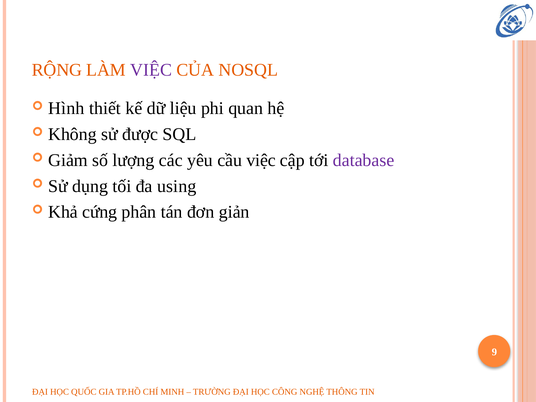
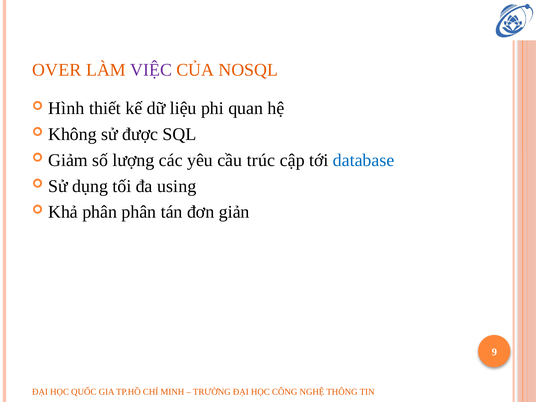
RỘNG: RỘNG -> OVER (57, 70)
cầu việc: việc -> trúc (261, 160)
database colour: purple -> blue (364, 160)
Khả cứng: cứng -> phân (100, 212)
